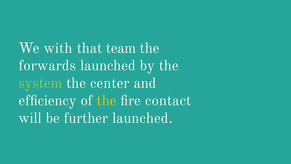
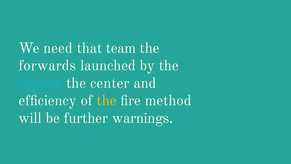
with: with -> need (58, 48)
system colour: light green -> light blue (40, 83)
contact: contact -> method (168, 100)
further launched: launched -> warnings (143, 118)
